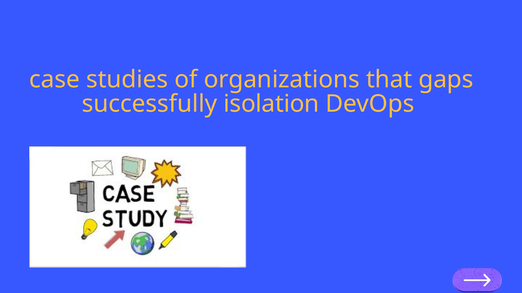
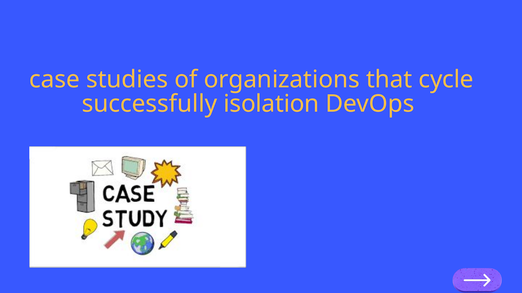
gaps: gaps -> cycle (446, 80)
